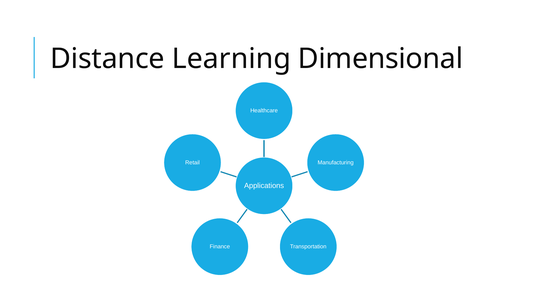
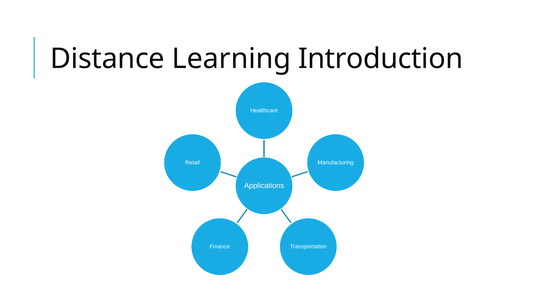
Dimensional: Dimensional -> Introduction (381, 59)
